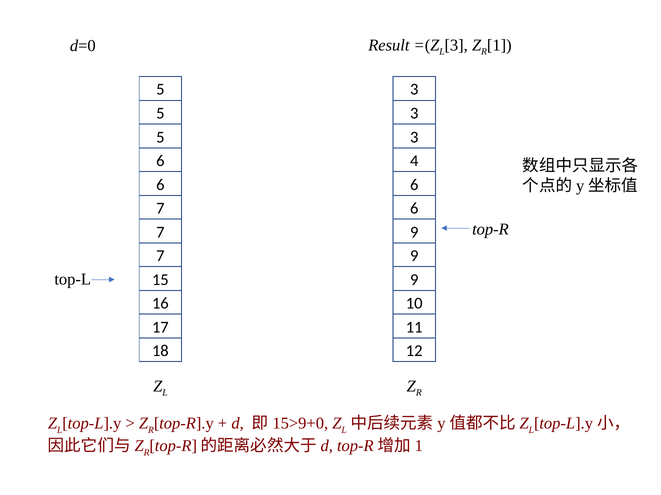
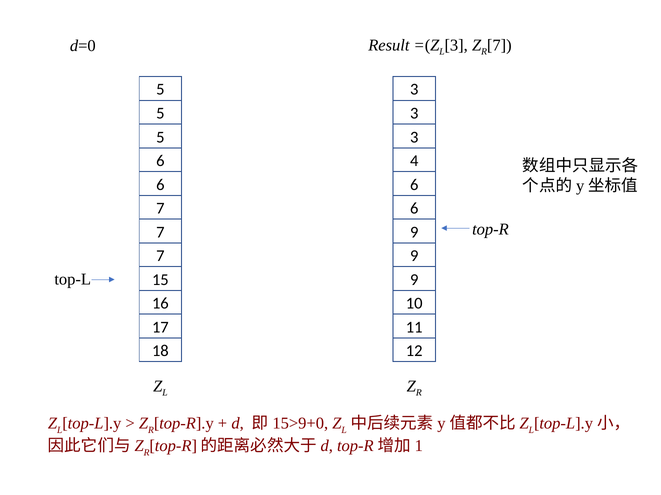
1: 1 -> 7 (499, 45)
